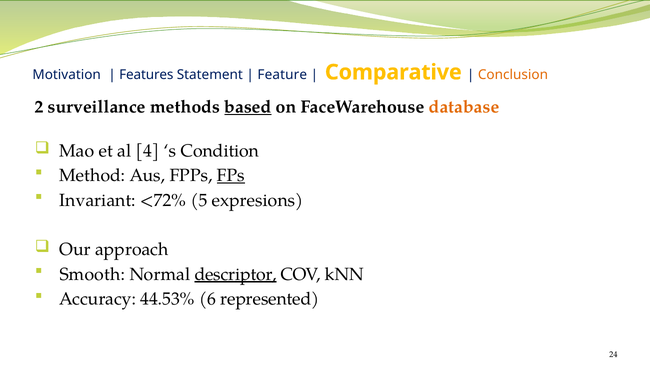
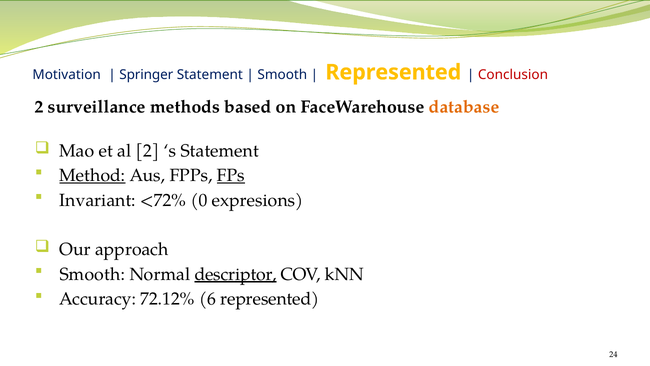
Features: Features -> Springer (146, 75)
Feature: Feature -> Smooth (282, 75)
Comparative: Comparative -> Represented (393, 72)
Conclusion colour: orange -> red (513, 75)
based underline: present -> none (248, 107)
al 4: 4 -> 2 (148, 151)
s Condition: Condition -> Statement (220, 151)
Method underline: none -> present (92, 175)
5: 5 -> 0 (199, 200)
44.53%: 44.53% -> 72.12% (168, 299)
